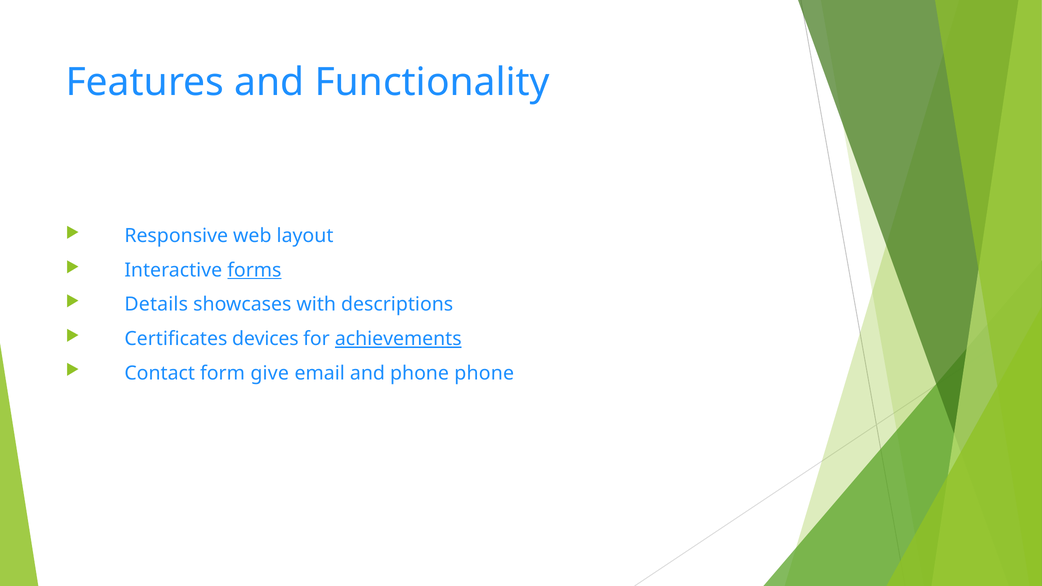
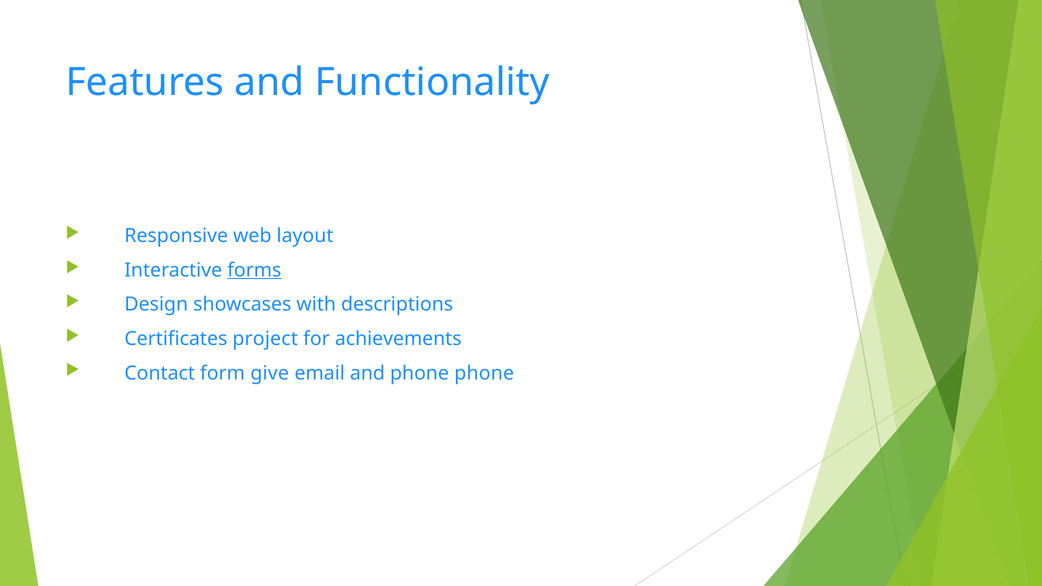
Details: Details -> Design (156, 305)
devices: devices -> project (265, 339)
achievements underline: present -> none (398, 339)
